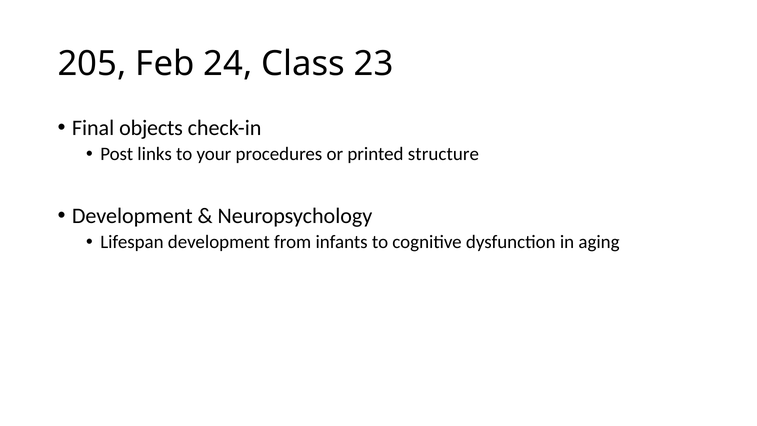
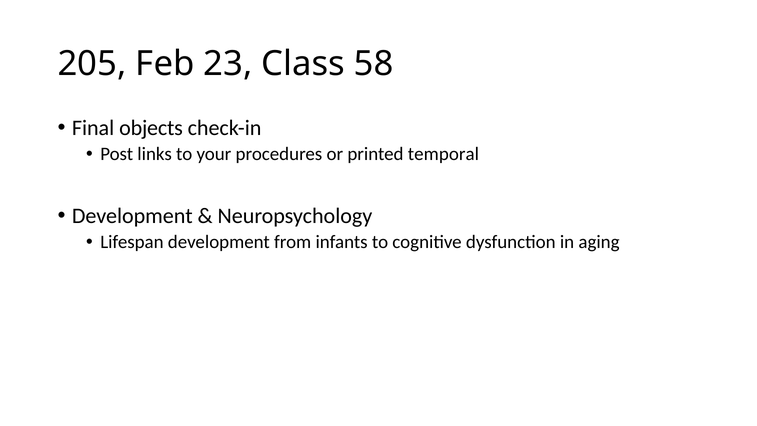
24: 24 -> 23 (228, 64)
23: 23 -> 58 (374, 64)
structure: structure -> temporal (443, 154)
